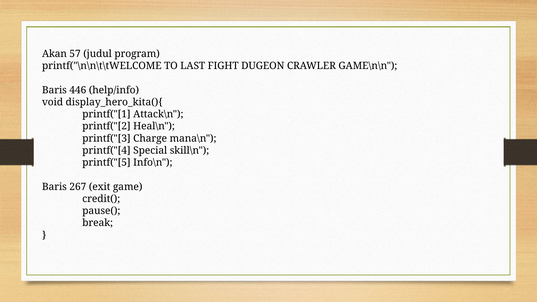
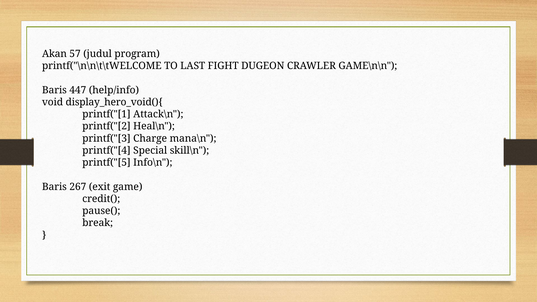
446: 446 -> 447 (78, 90)
display_hero_kita(){: display_hero_kita(){ -> display_hero_void(){ (114, 102)
